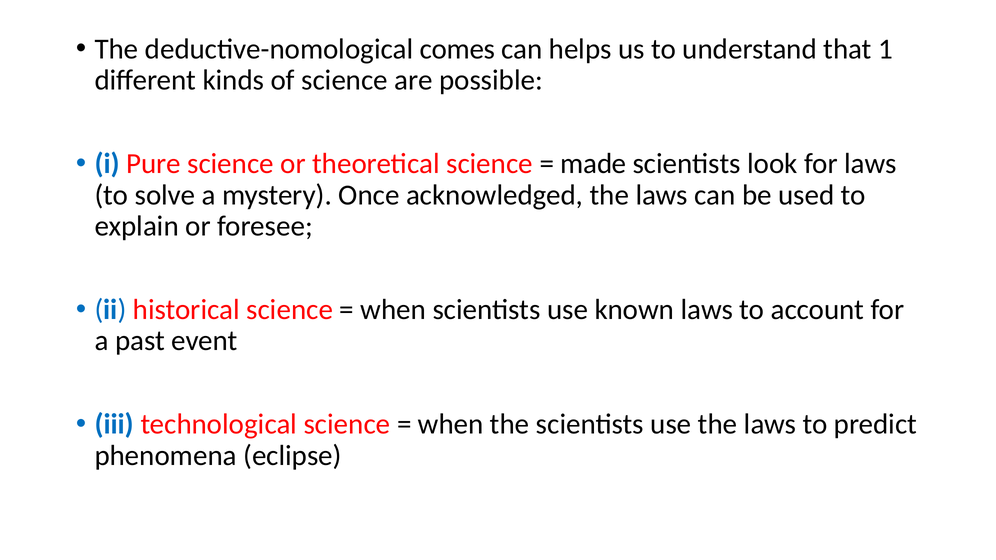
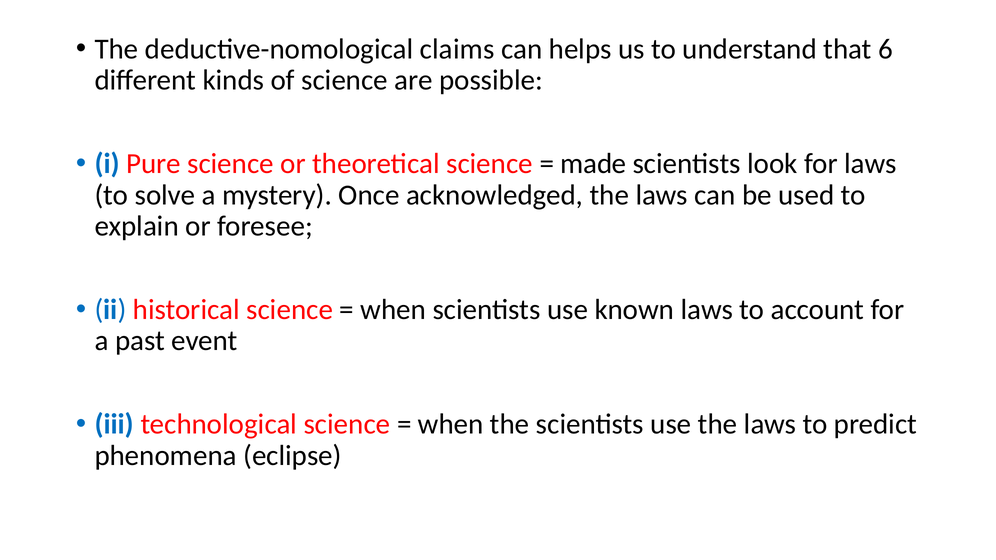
comes: comes -> claims (457, 49)
1: 1 -> 6 (886, 49)
